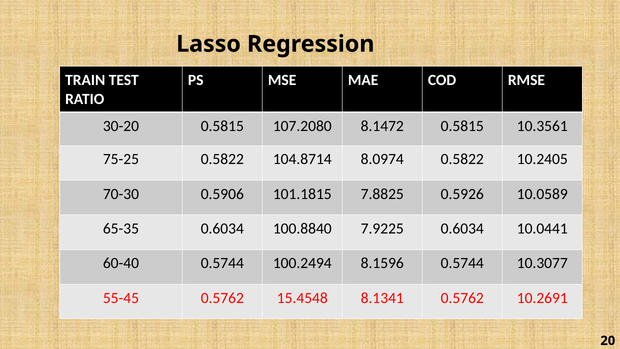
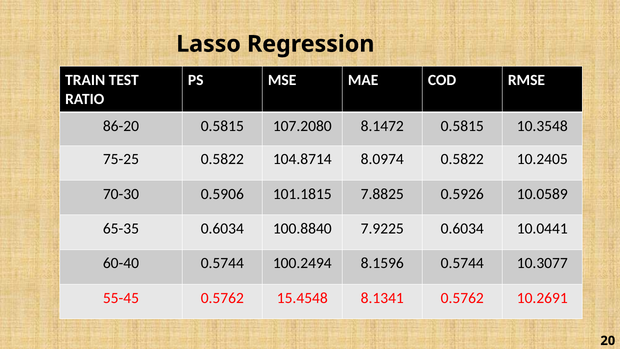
30-20: 30-20 -> 86-20 (121, 126)
10.3561: 10.3561 -> 10.3548 (542, 126)
